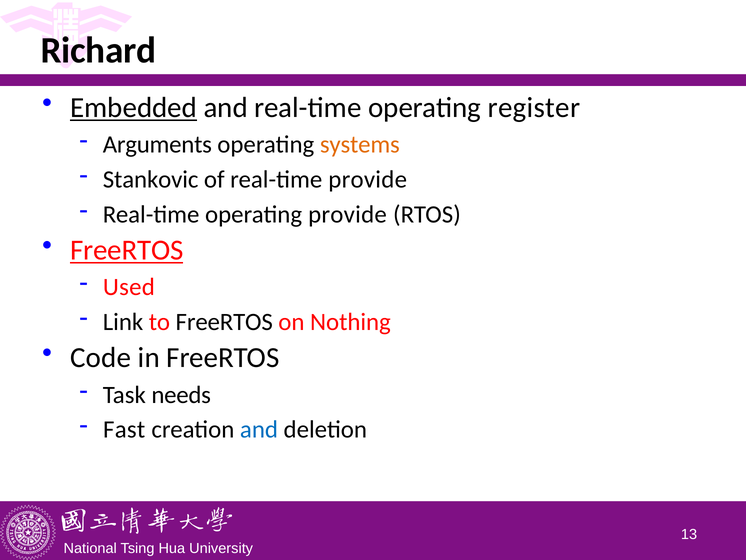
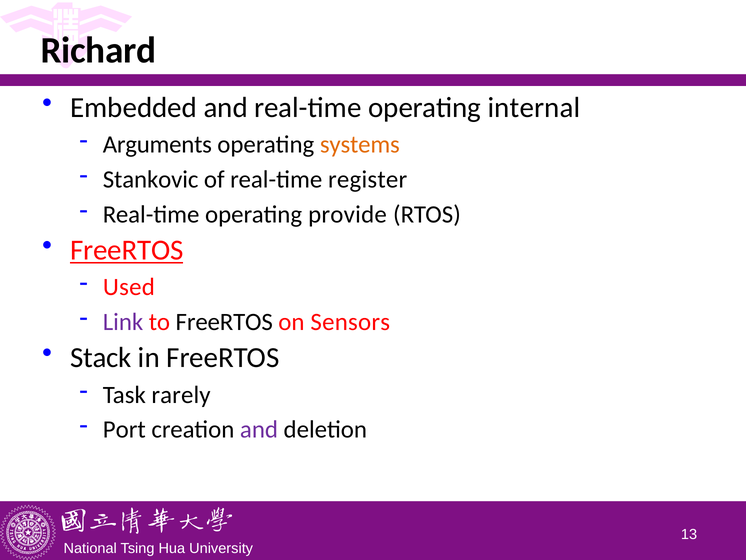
Embedded underline: present -> none (134, 108)
register: register -> internal (534, 108)
real-time provide: provide -> register (368, 179)
Link colour: black -> purple (123, 322)
Nothing: Nothing -> Sensors (350, 322)
Code: Code -> Stack (101, 358)
needs: needs -> rarely (181, 395)
Fast: Fast -> Port (124, 429)
and colour: blue -> purple (259, 429)
